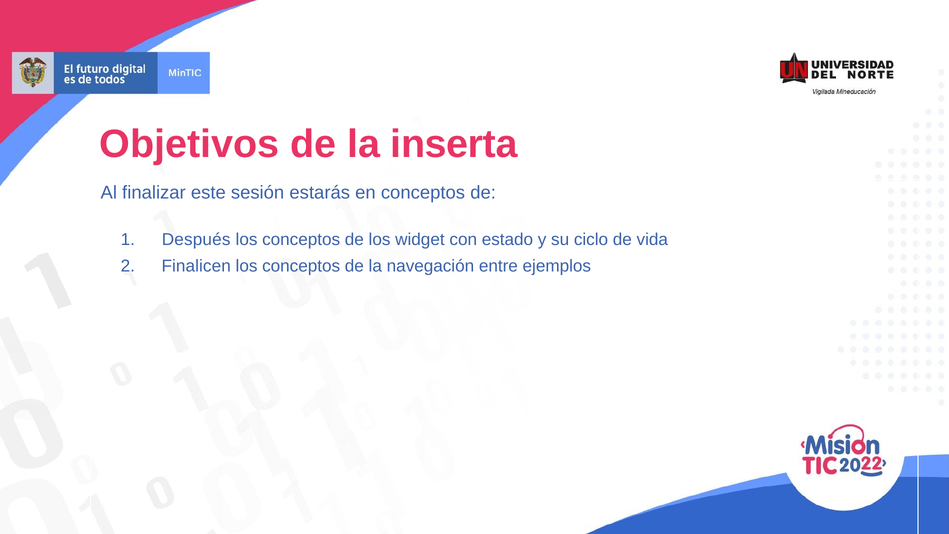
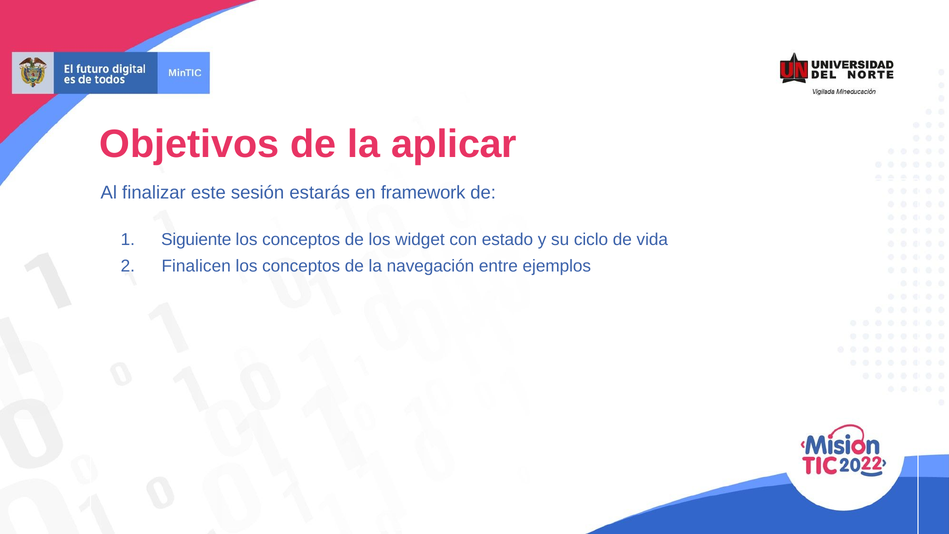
inserta: inserta -> aplicar (454, 144)
en conceptos: conceptos -> framework (423, 192)
Después: Después -> Siguiente (196, 239)
